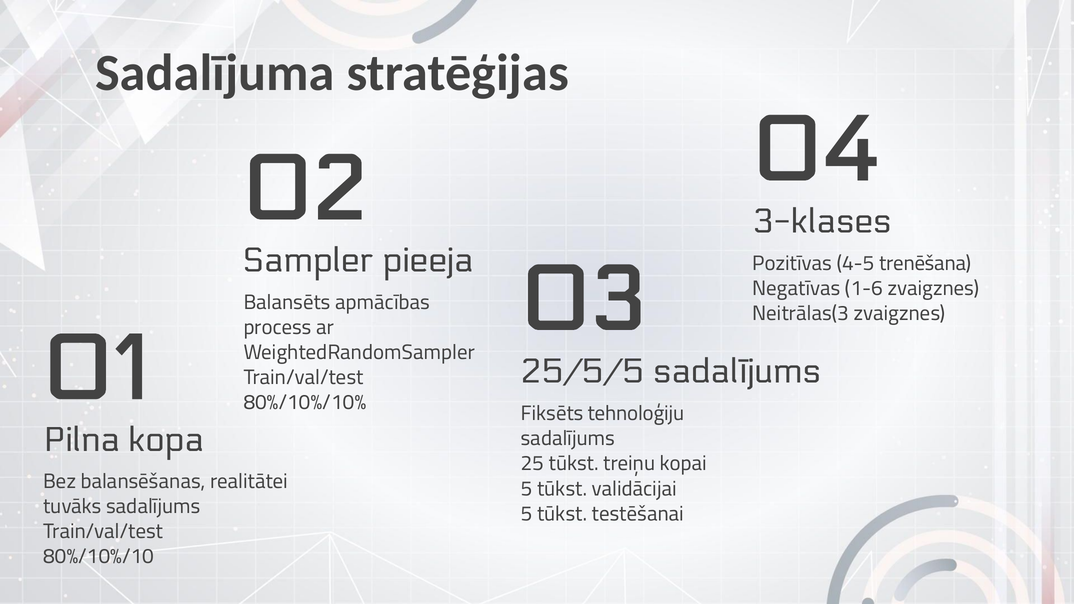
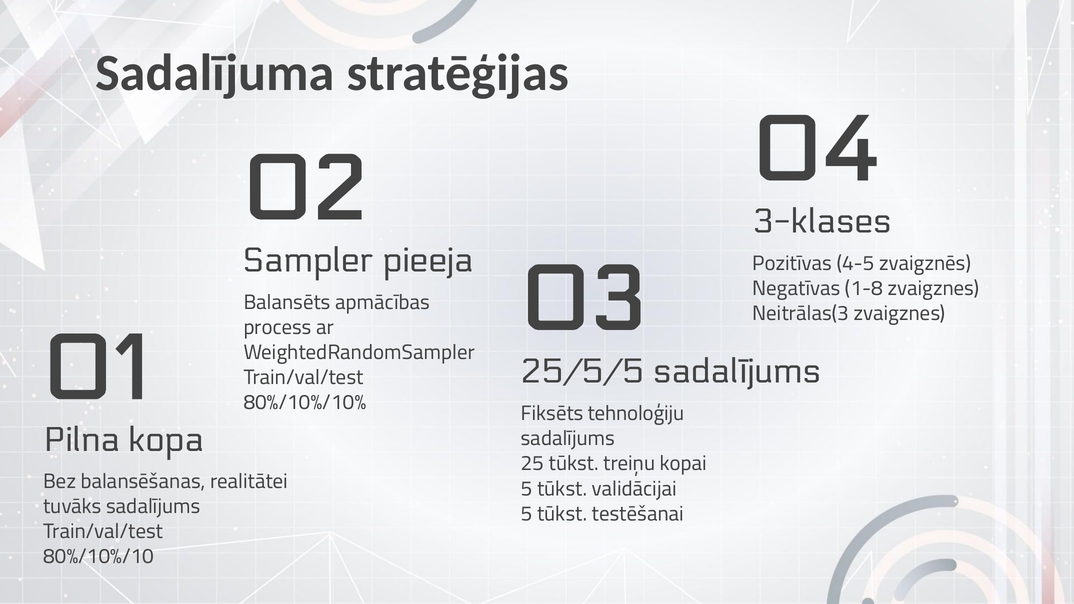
trenēšana: trenēšana -> zvaigznēs (925, 263)
1-6: 1-6 -> 1-8 (864, 288)
